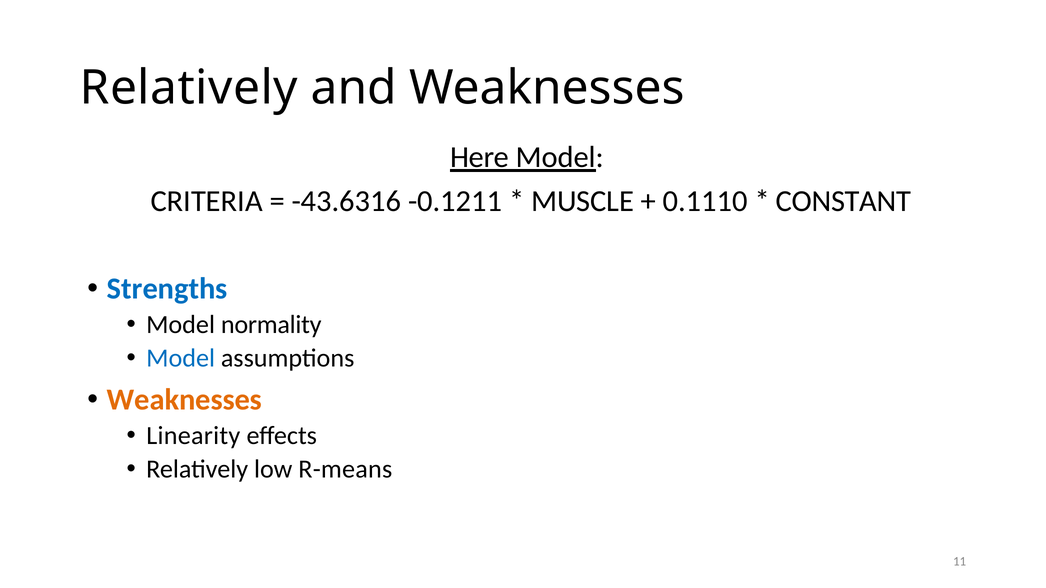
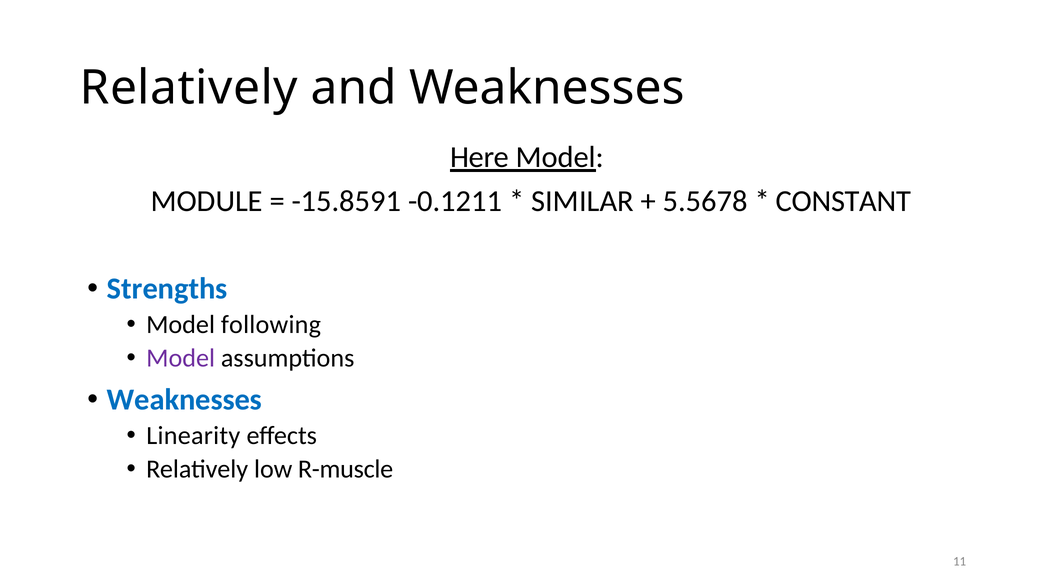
CRITERIA: CRITERIA -> MODULE (207, 201)
-43.6316: -43.6316 -> -15.8591 (346, 201)
MUSCLE: MUSCLE -> SIMILAR (582, 201)
0.1110: 0.1110 -> 5.5678 (705, 201)
normality: normality -> following (271, 325)
Model colour: blue -> purple (181, 359)
Weaknesses colour: orange -> blue (184, 400)
R-means: R-means -> R-muscle (346, 470)
